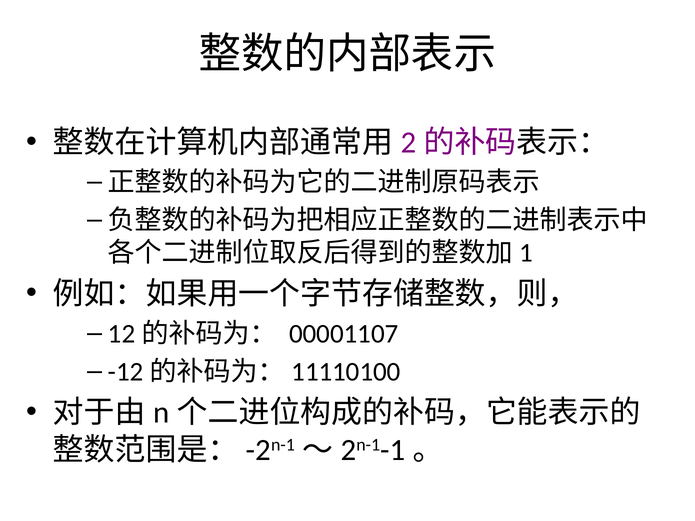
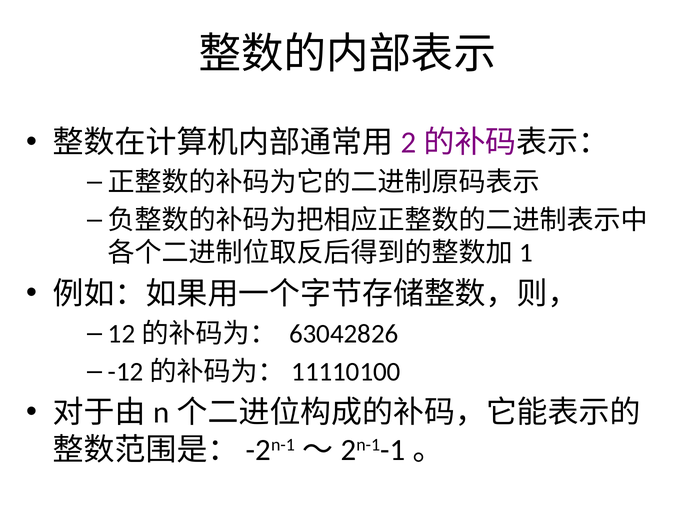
00001107: 00001107 -> 63042826 (344, 334)
